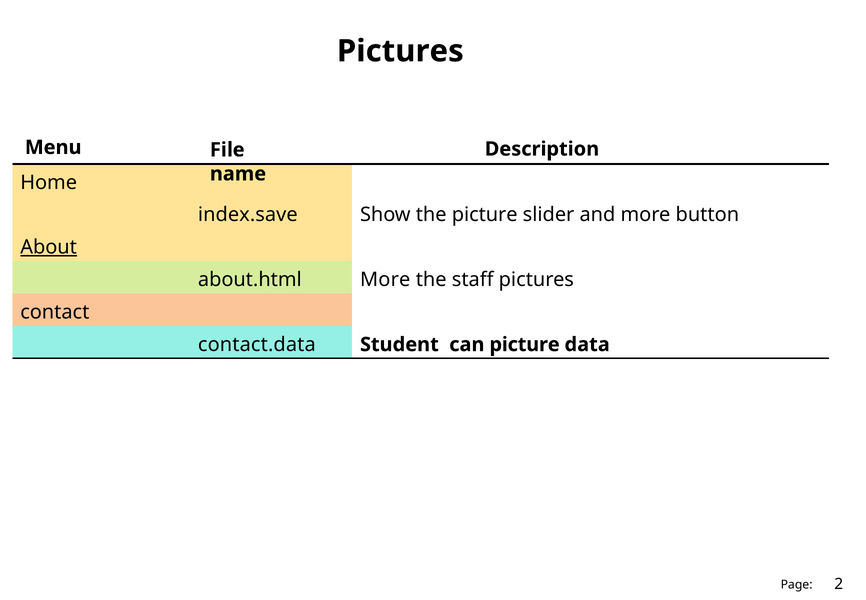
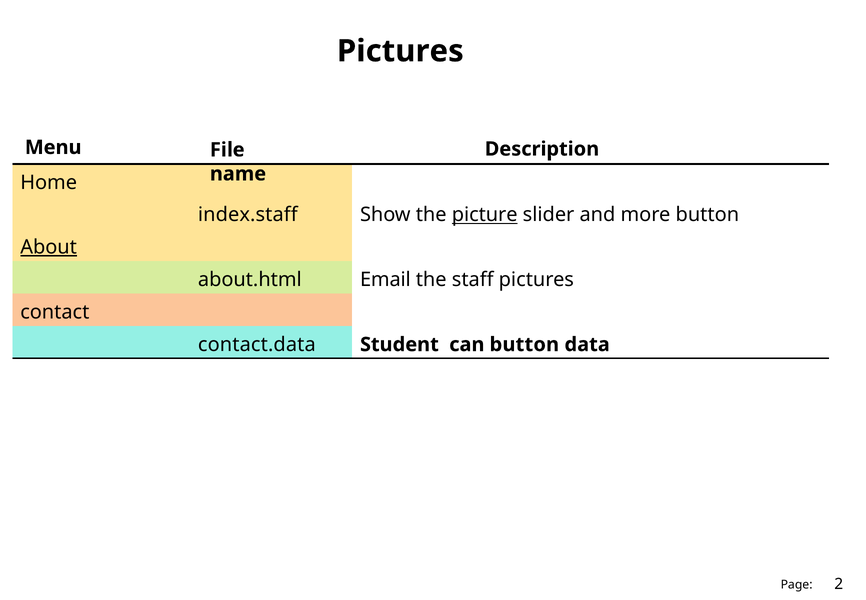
index.save: index.save -> index.staff (248, 215)
picture underline: none -> present (485, 215)
about.html More: More -> Email (385, 279)
can picture: picture -> button (524, 344)
